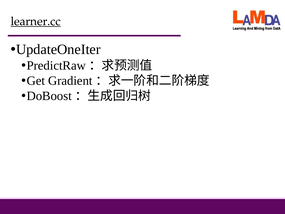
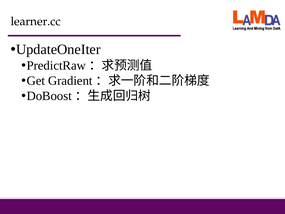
learner.cc underline: present -> none (36, 21)
